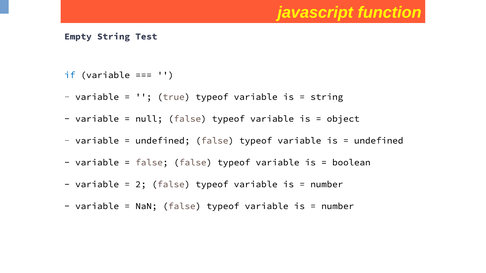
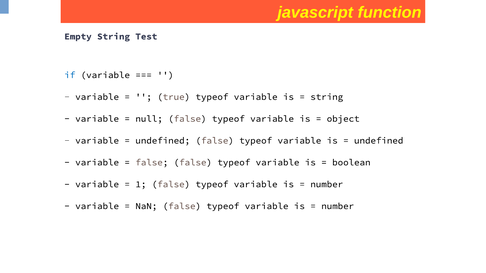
2: 2 -> 1 (141, 184)
